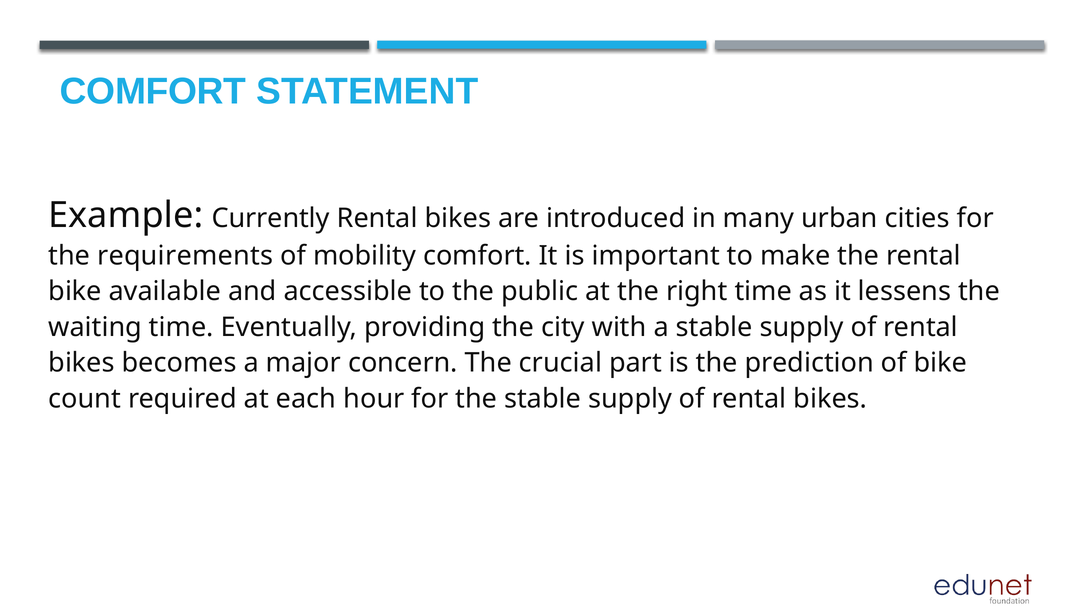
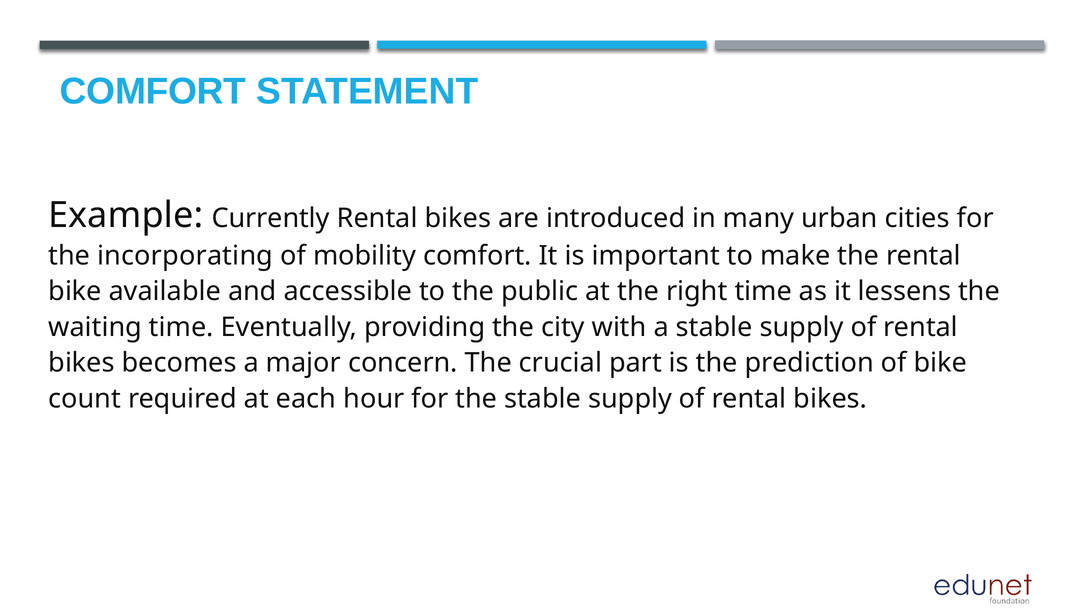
requirements: requirements -> incorporating (185, 256)
